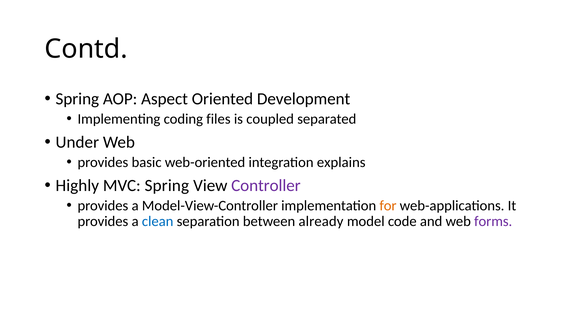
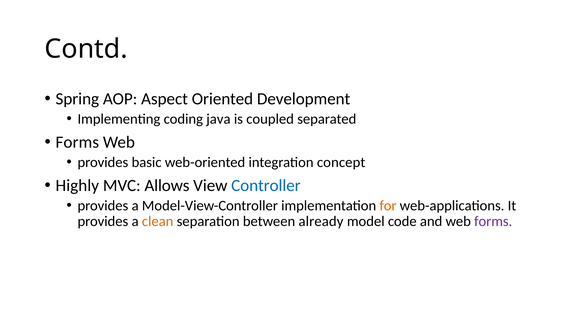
files: files -> java (218, 119)
Under: Under -> Forms (77, 142)
explains: explains -> concept (341, 162)
MVC Spring: Spring -> Allows (167, 186)
Controller colour: purple -> blue (266, 186)
clean colour: blue -> orange (158, 221)
